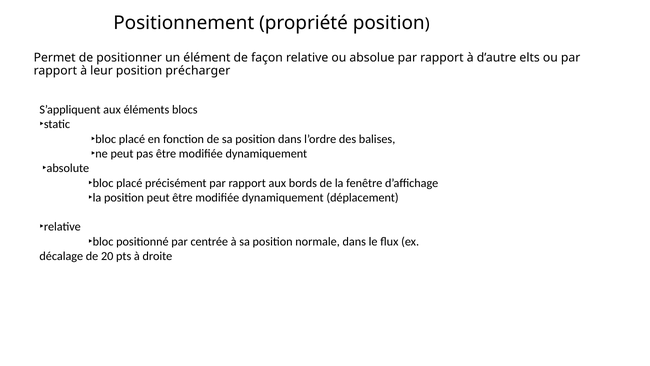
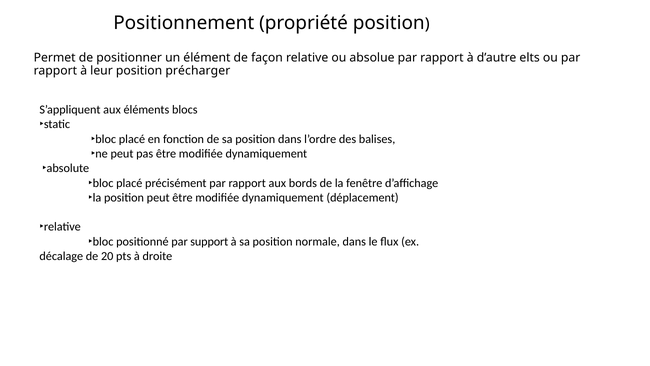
centrée: centrée -> support (209, 241)
